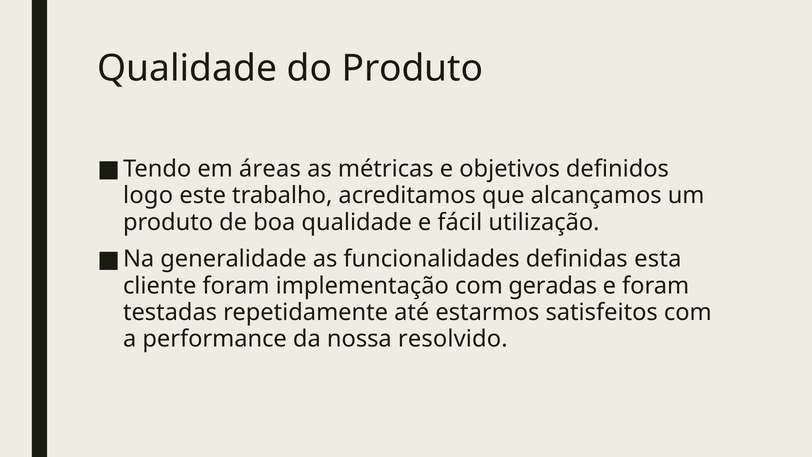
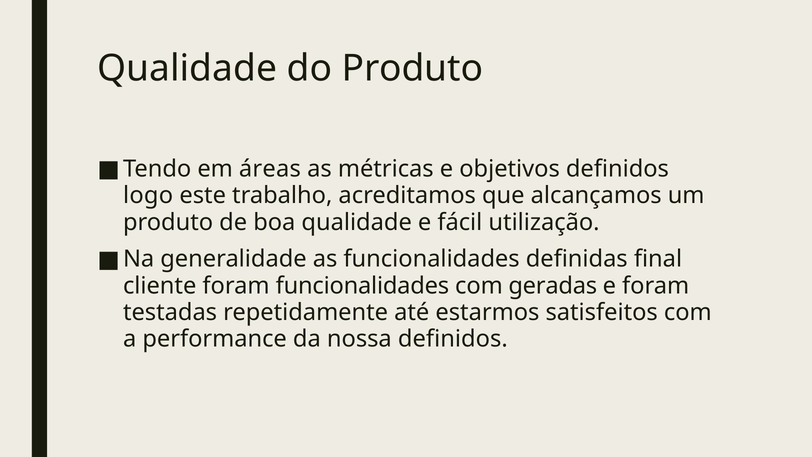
esta: esta -> final (658, 259)
foram implementação: implementação -> funcionalidades (362, 286)
nossa resolvido: resolvido -> definidos (453, 339)
